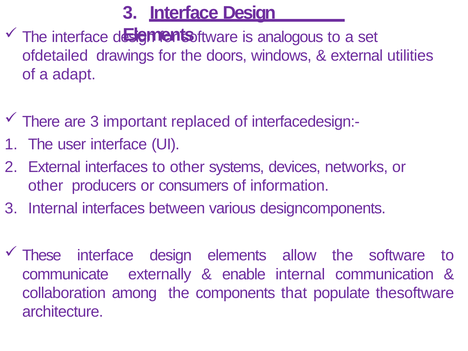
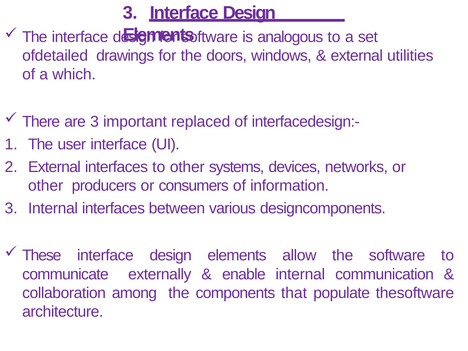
adapt: adapt -> which (74, 74)
